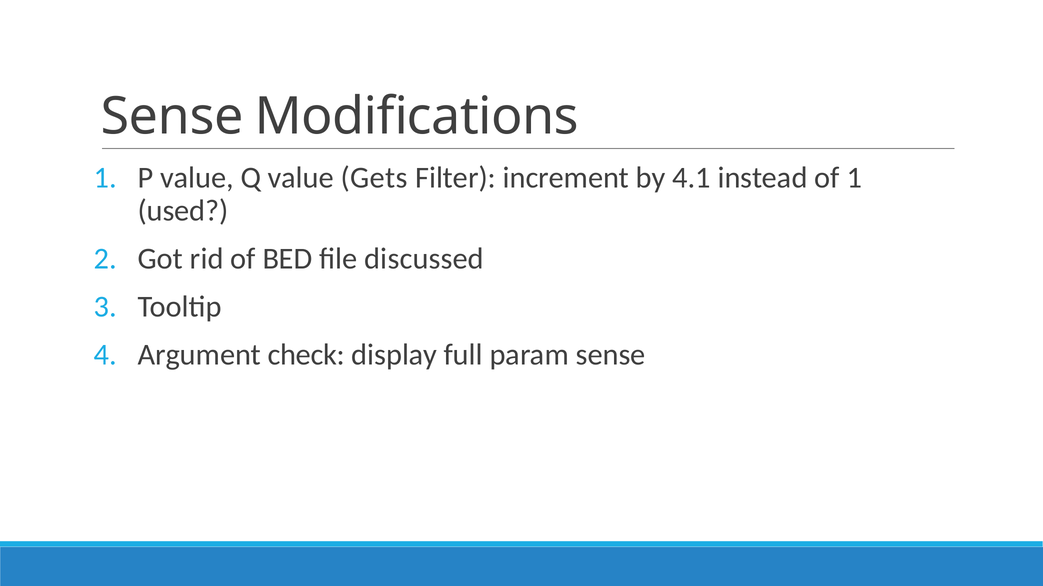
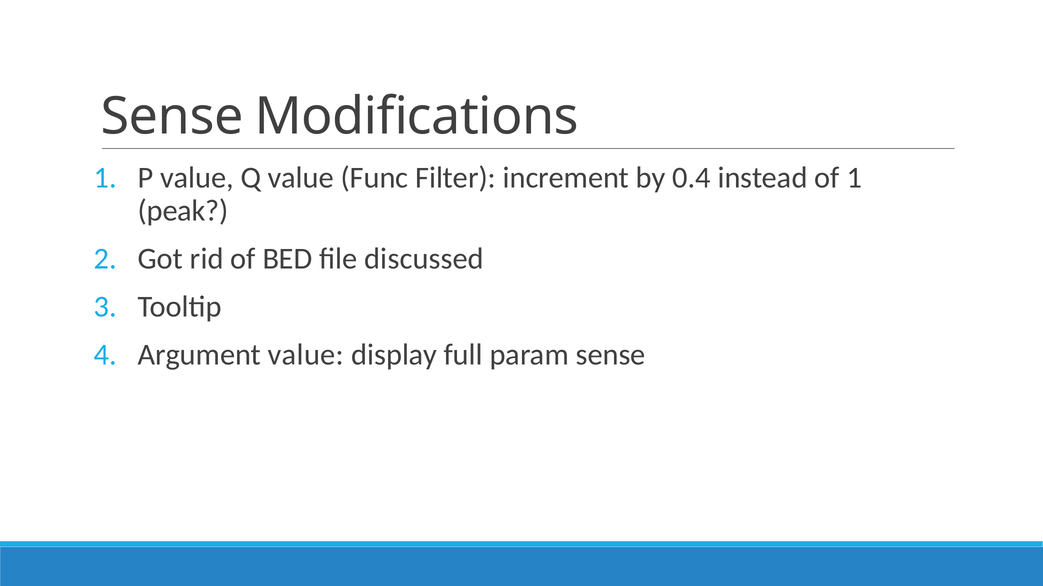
Gets: Gets -> Func (374, 178)
4.1: 4.1 -> 0.4 (692, 178)
used: used -> peak (183, 211)
Argument check: check -> value (306, 355)
